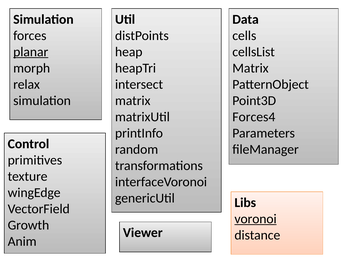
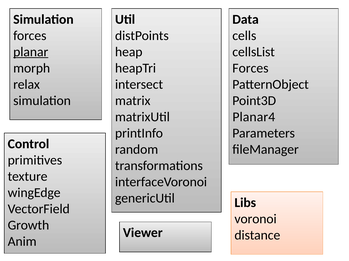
Matrix: Matrix -> Forces (250, 68)
Forces4: Forces4 -> Planar4 (254, 117)
voronoi underline: present -> none (256, 219)
